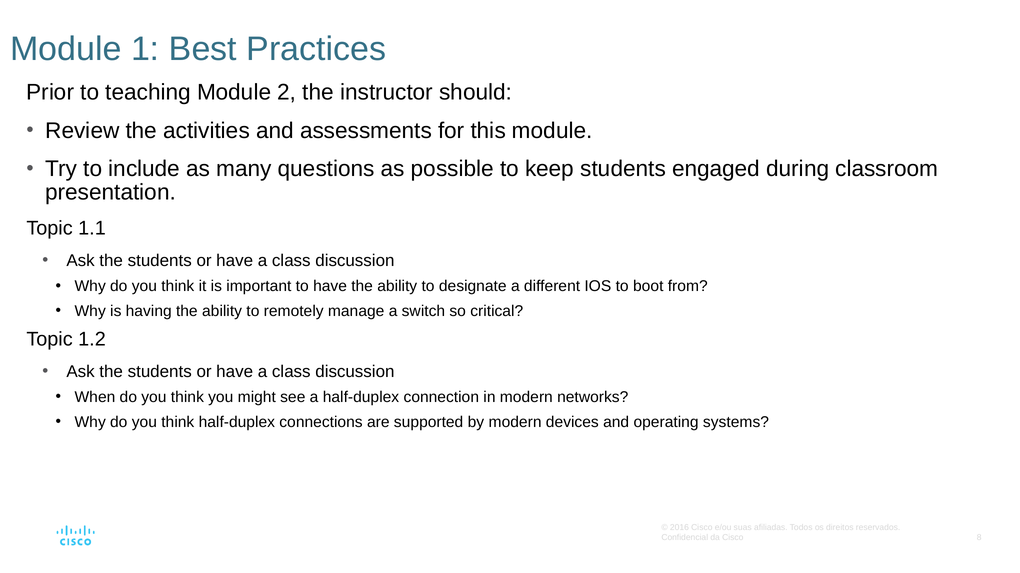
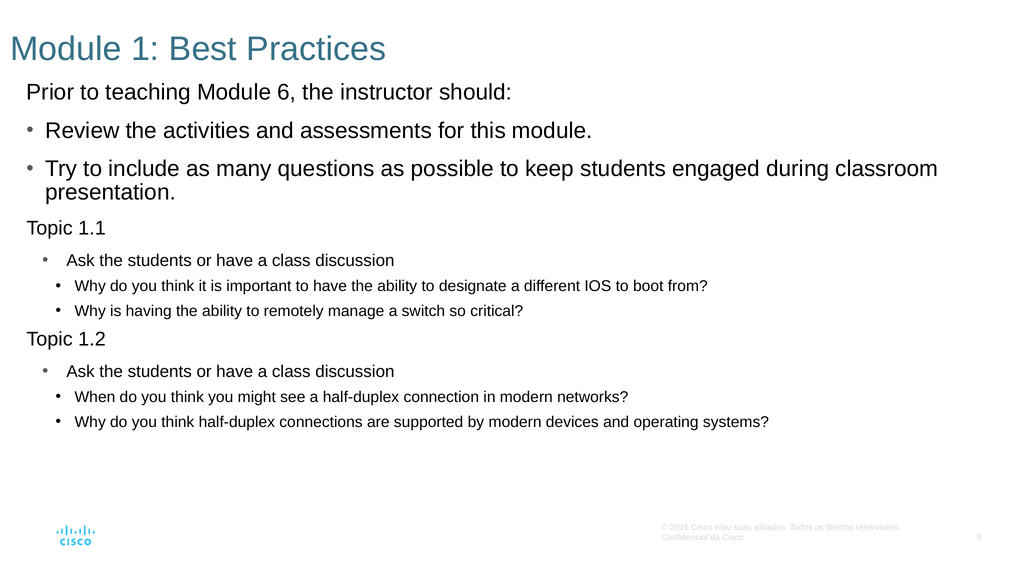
2: 2 -> 6 (287, 92)
